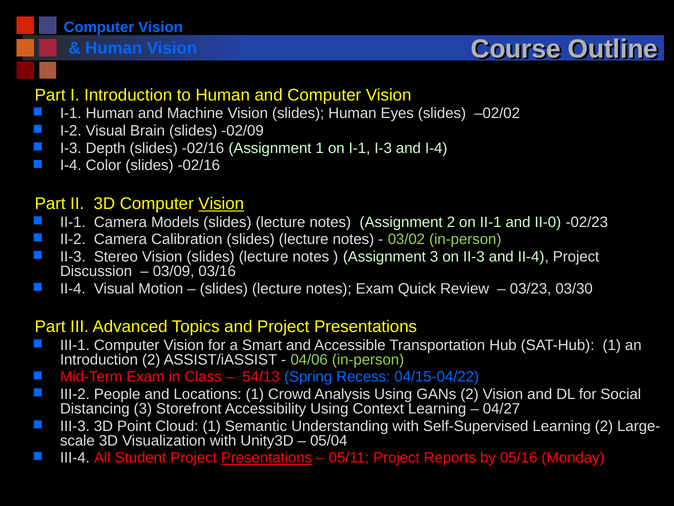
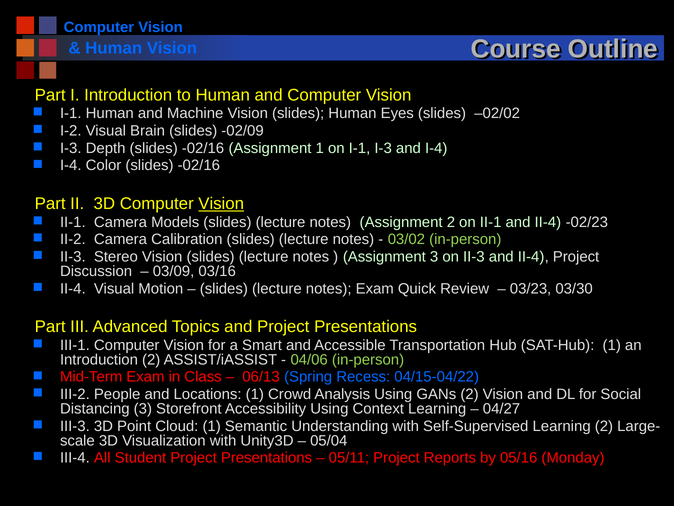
II-1 and II-0: II-0 -> II-4 (548, 222)
54/13: 54/13 -> 06/13 (261, 377)
Presentations underline: present -> none (267, 458)
